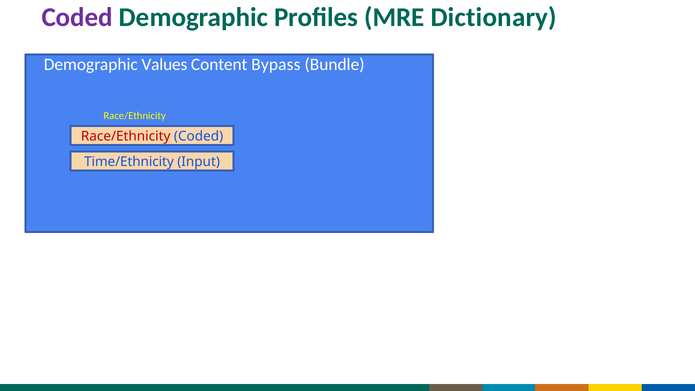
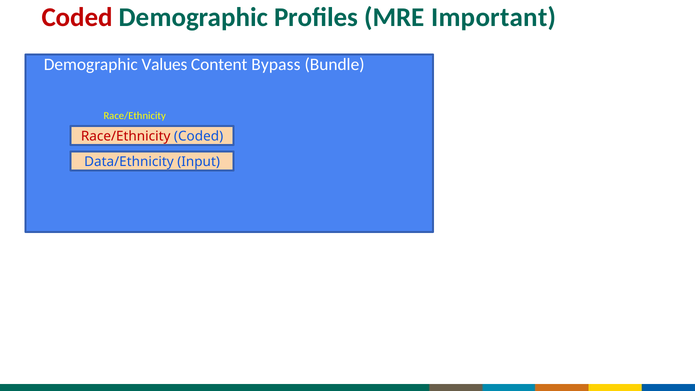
Coded colour: purple -> red (77, 17)
Dictionary: Dictionary -> Important (494, 17)
Time/Ethnicity: Time/Ethnicity -> Data/Ethnicity (129, 162)
